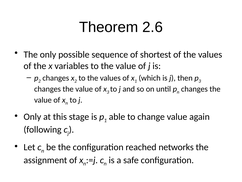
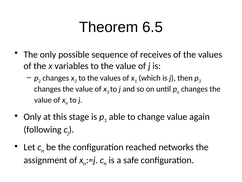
2.6: 2.6 -> 6.5 (153, 27)
shortest: shortest -> receives (156, 54)
